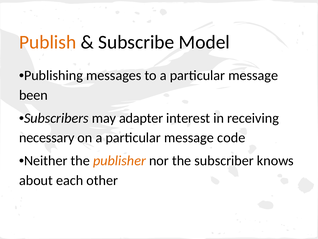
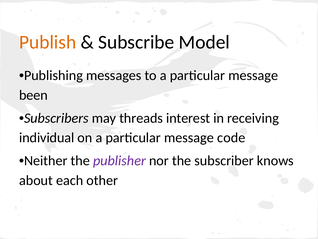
adapter: adapter -> threads (141, 118)
necessary: necessary -> individual (47, 137)
publisher colour: orange -> purple (120, 160)
